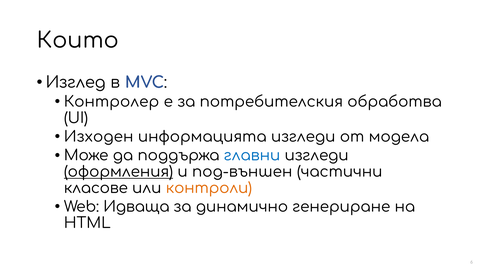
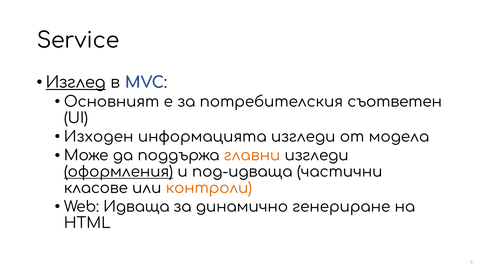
Които: Които -> Service (78, 40)
Изглед underline: none -> present (76, 83)
Контролер: Контролер -> Основният (112, 102)
обработва: обработва -> съответен (395, 102)
главни colour: blue -> orange (252, 156)
под-външен: под-външен -> под-идваща (242, 172)
